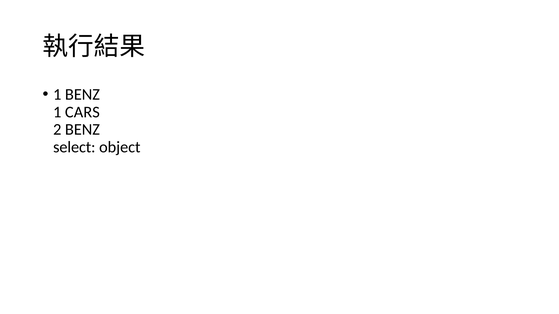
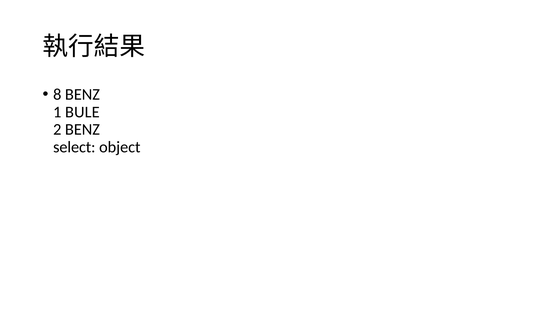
1: 1 -> 8 (57, 95)
CARS: CARS -> BULE (82, 112)
